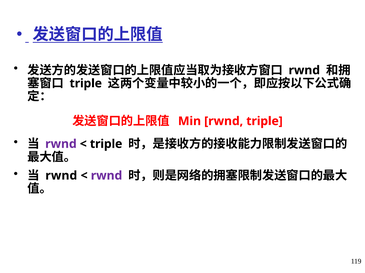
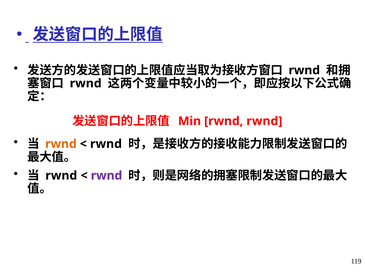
triple: triple -> rwnd (86, 84)
rwnd triple: triple -> rwnd (264, 121)
rwnd colour: purple -> orange (61, 144)
triple: triple -> rwnd (106, 144)
